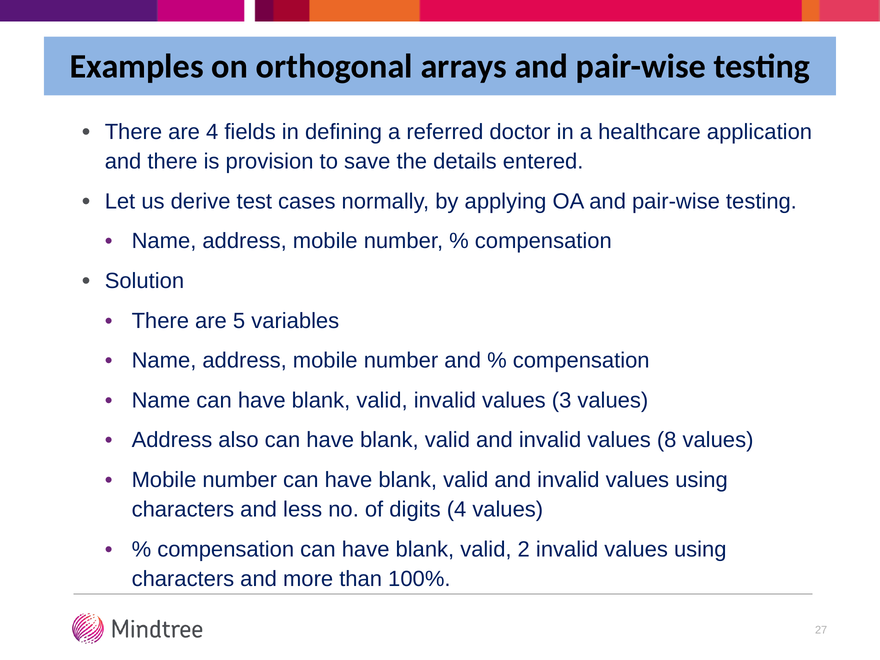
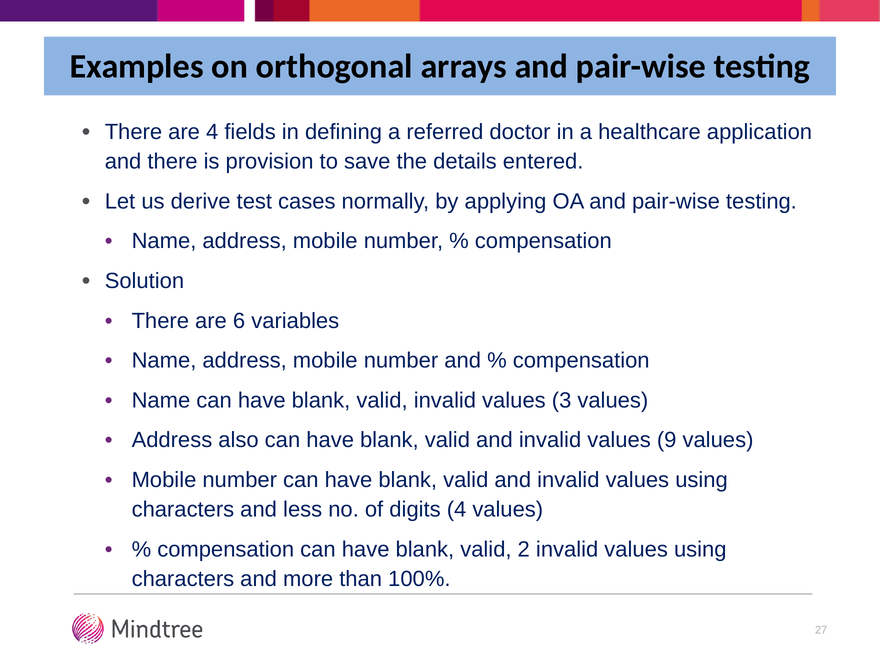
5: 5 -> 6 (239, 321)
8: 8 -> 9 (667, 440)
